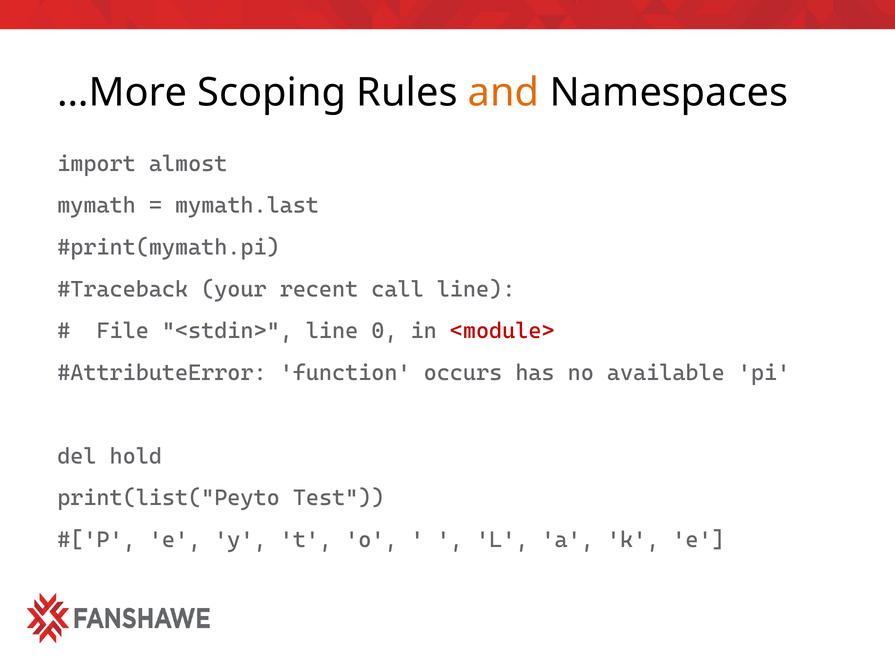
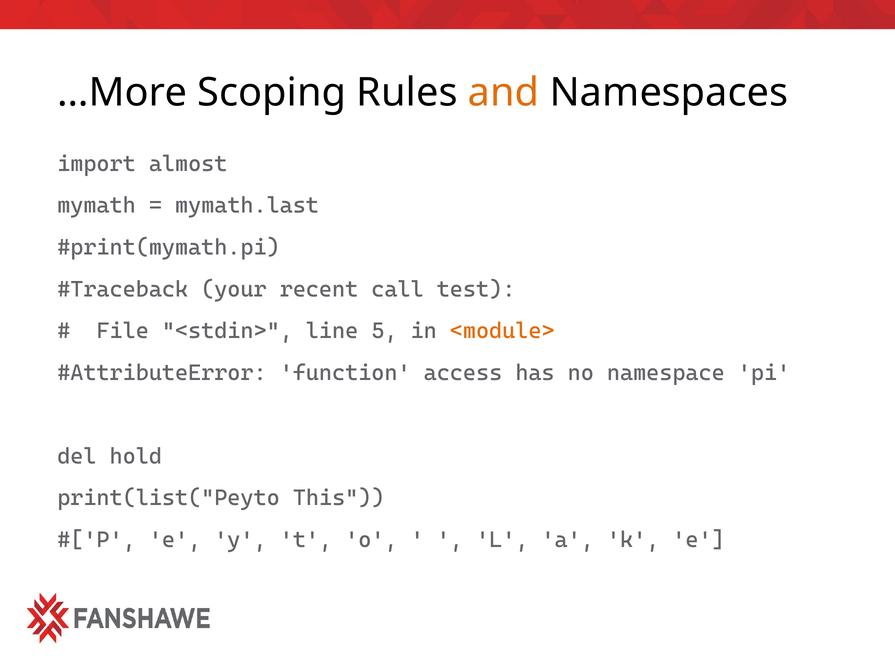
call line: line -> test (476, 289)
0: 0 -> 5 (384, 331)
<module> colour: red -> orange (502, 331)
occurs: occurs -> access (463, 373)
available: available -> namespace (666, 373)
Test: Test -> This (339, 498)
